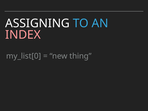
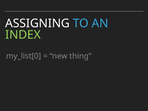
INDEX colour: pink -> light green (23, 35)
